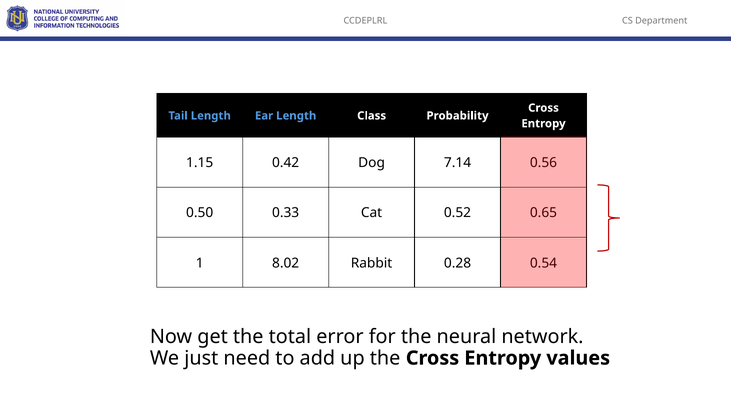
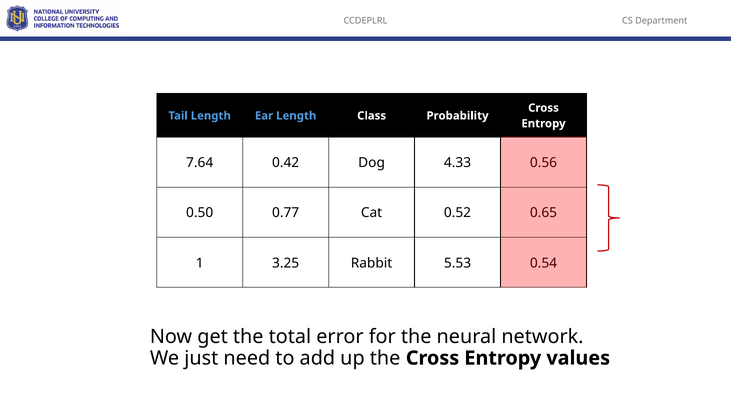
1.15: 1.15 -> 7.64 (200, 163)
7.14: 7.14 -> 4.33 (458, 163)
0.33: 0.33 -> 0.77 (286, 213)
8.02: 8.02 -> 3.25 (286, 263)
0.28: 0.28 -> 5.53 (458, 263)
